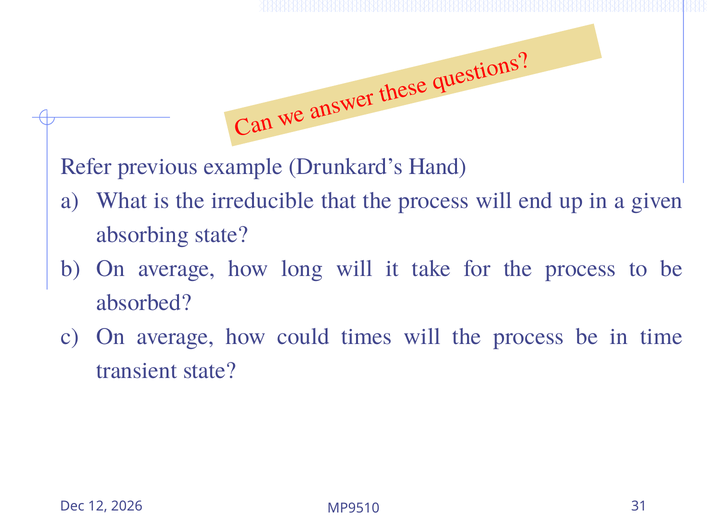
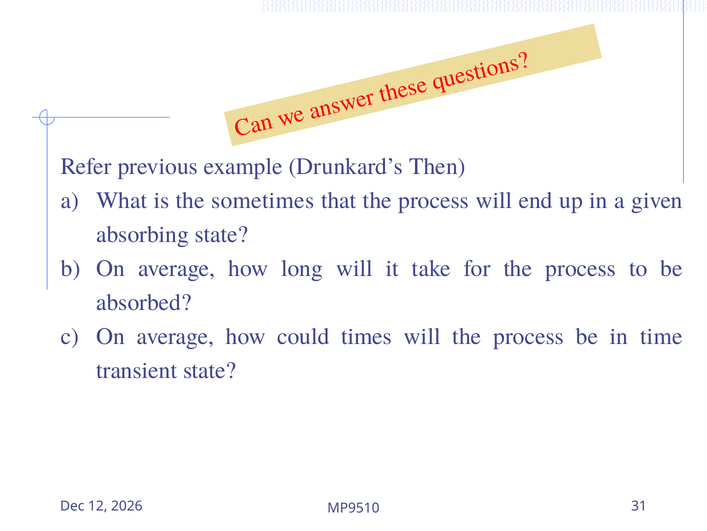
Hand: Hand -> Then (437, 166)
irreducible: irreducible -> sometimes (263, 200)
